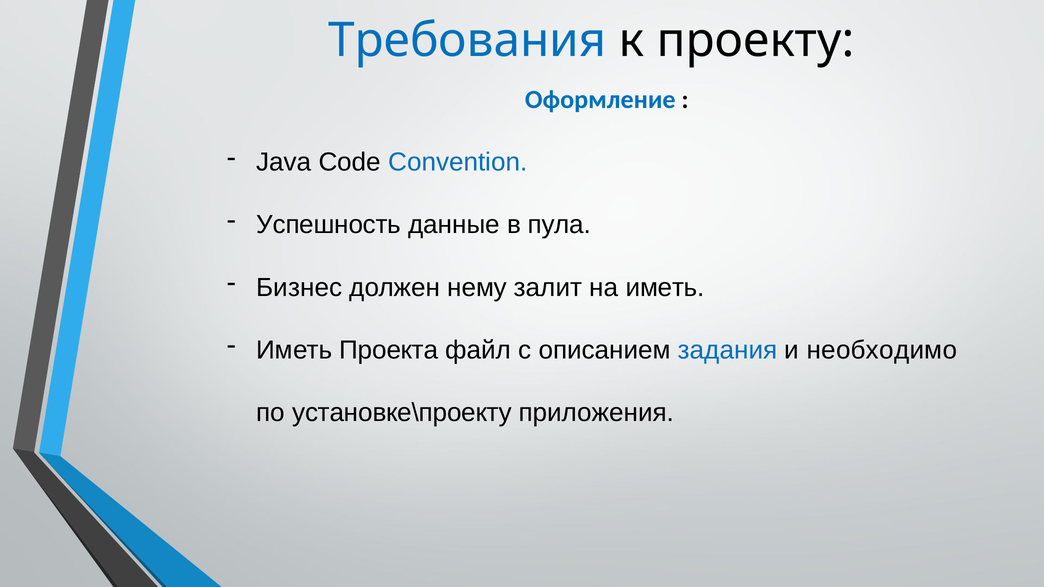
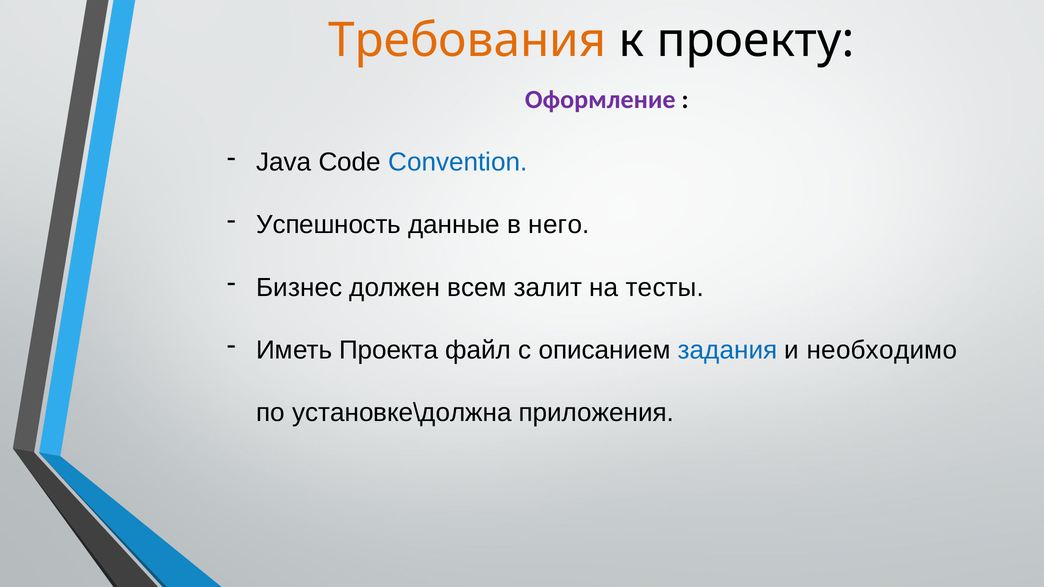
Требования colour: blue -> orange (467, 41)
Оформление colour: blue -> purple (600, 100)
пула: пула -> него (559, 225)
нему: нему -> всем (477, 288)
на иметь: иметь -> тесты (665, 288)
установке\проекту: установке\проекту -> установке\должна (402, 413)
